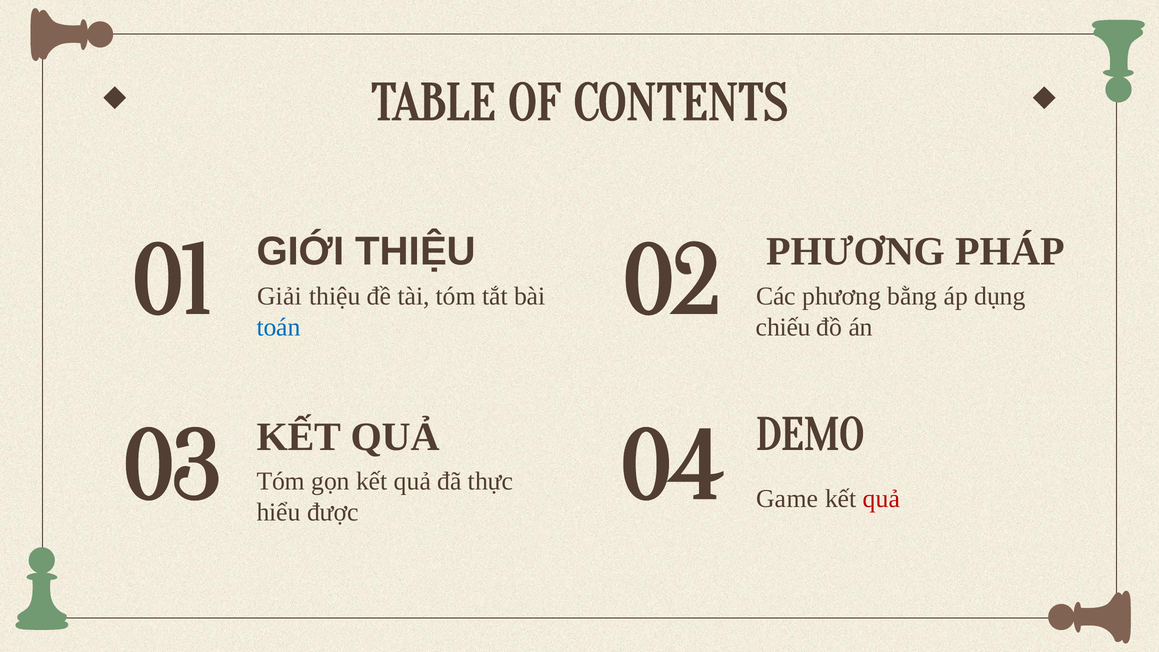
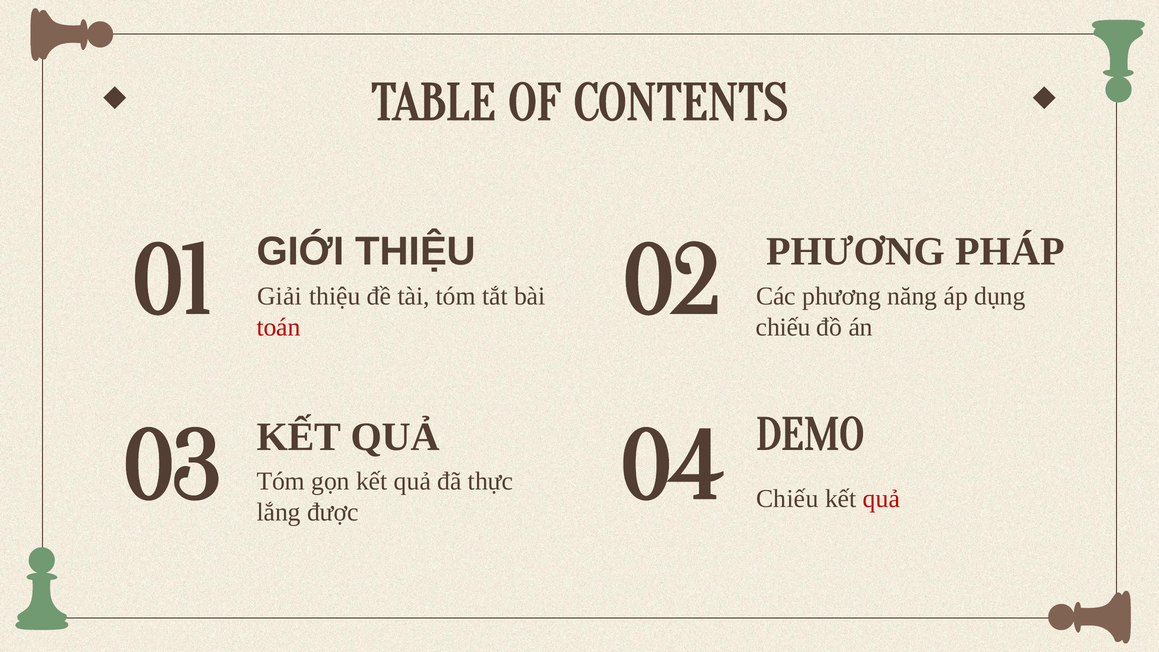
bằng: bằng -> năng (912, 296)
toán colour: blue -> red (279, 327)
04 Game: Game -> Chiếu (787, 499)
hiểu: hiểu -> lắng (279, 512)
